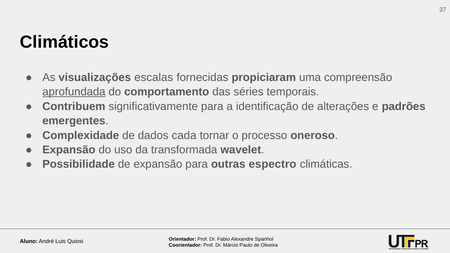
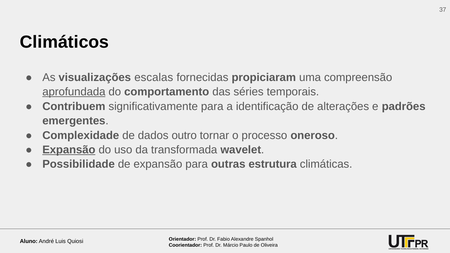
cada: cada -> outro (184, 135)
Expansão underline: none -> present (69, 150)
espectro: espectro -> estrutura (273, 164)
